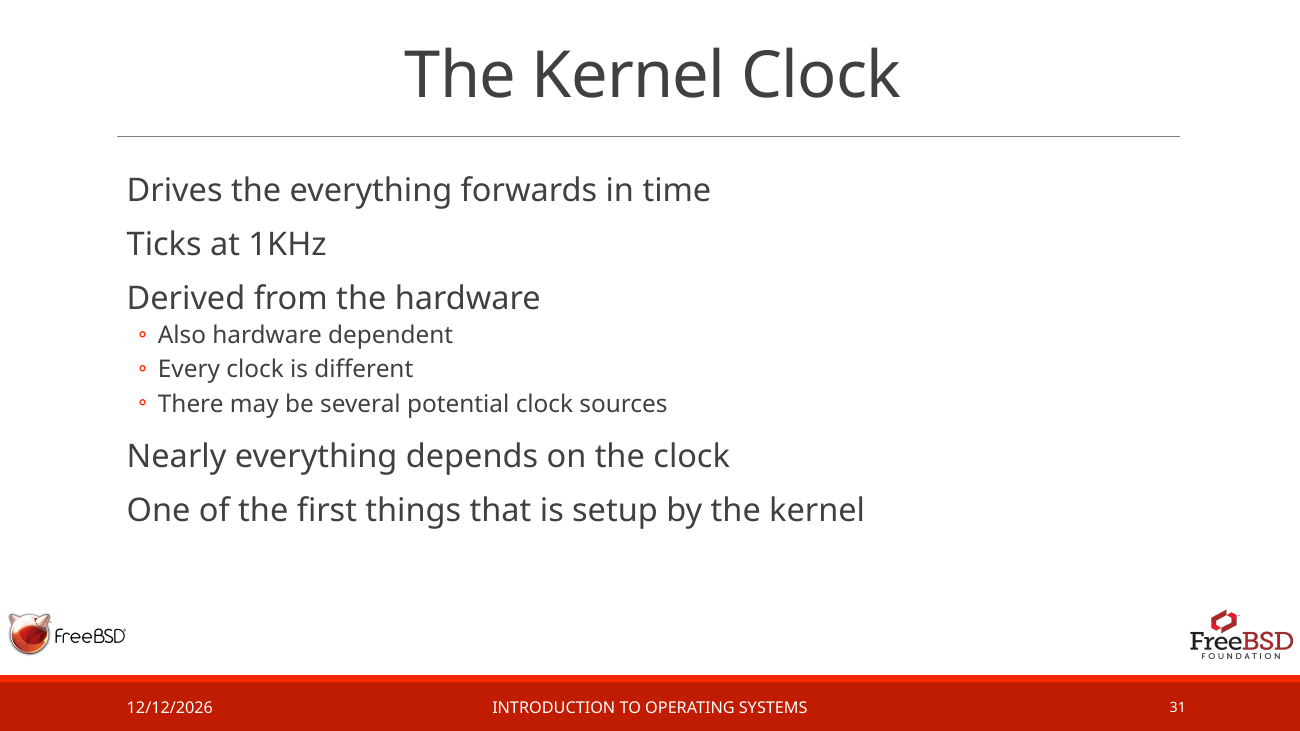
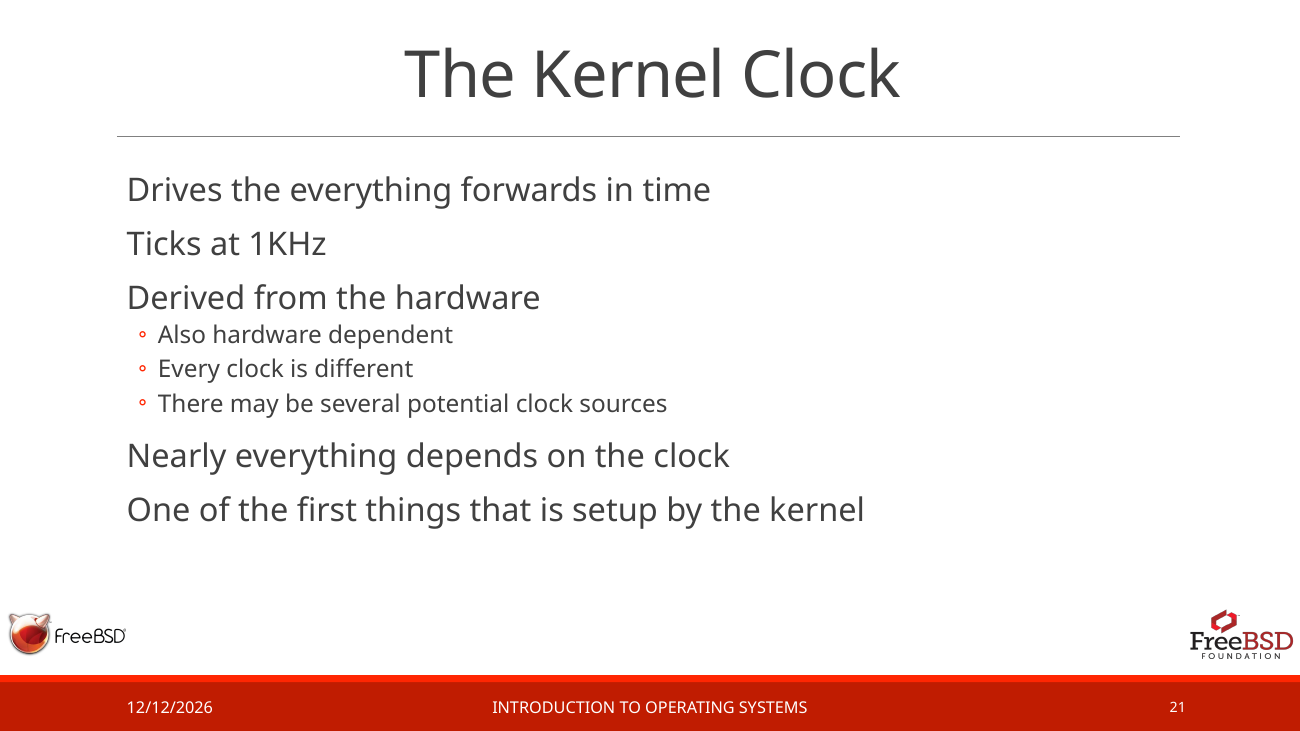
31: 31 -> 21 (1178, 708)
